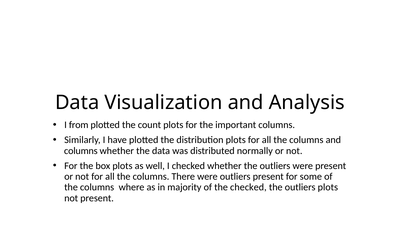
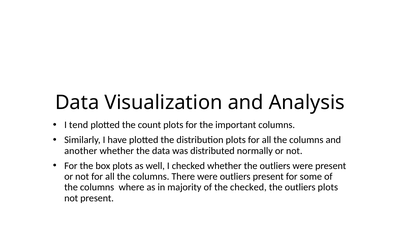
from: from -> tend (79, 125)
columns: columns -> another (81, 151)
